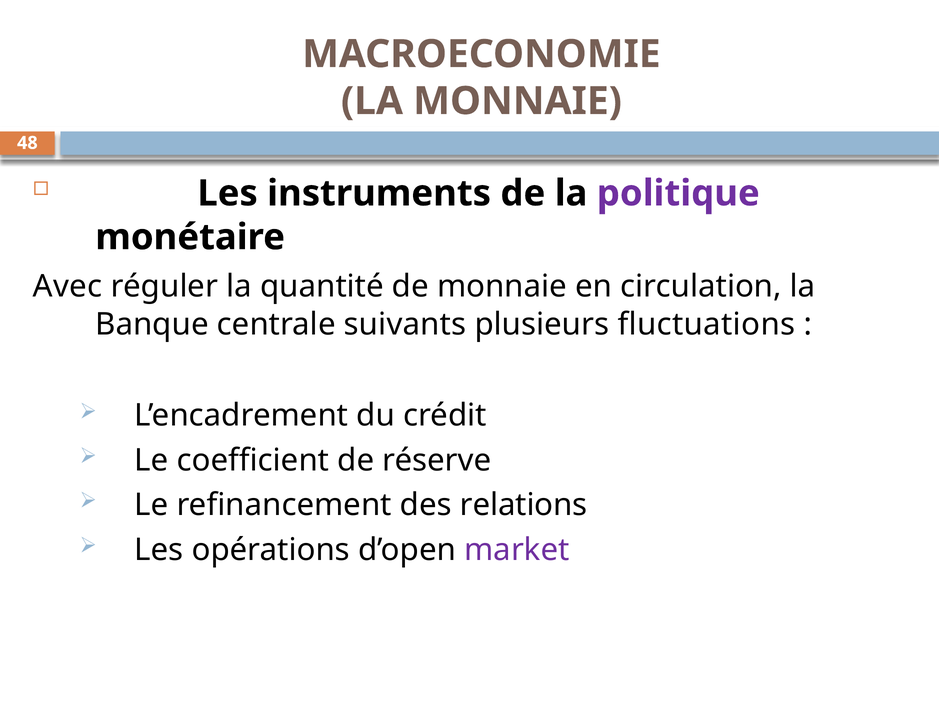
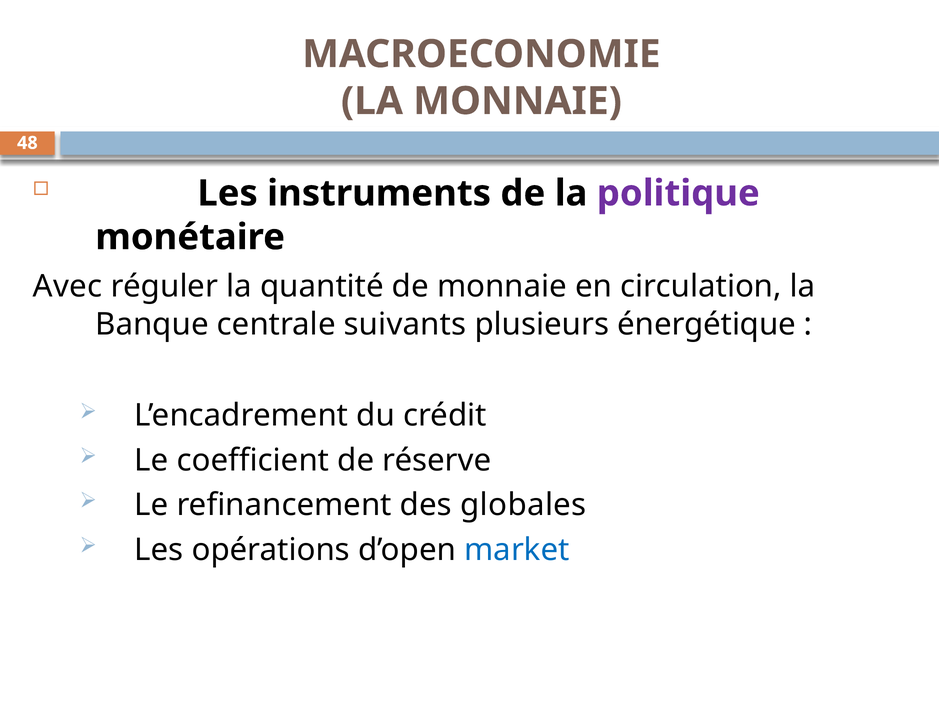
fluctuations: fluctuations -> énergétique (707, 324)
relations: relations -> globales (523, 505)
market colour: purple -> blue (517, 550)
